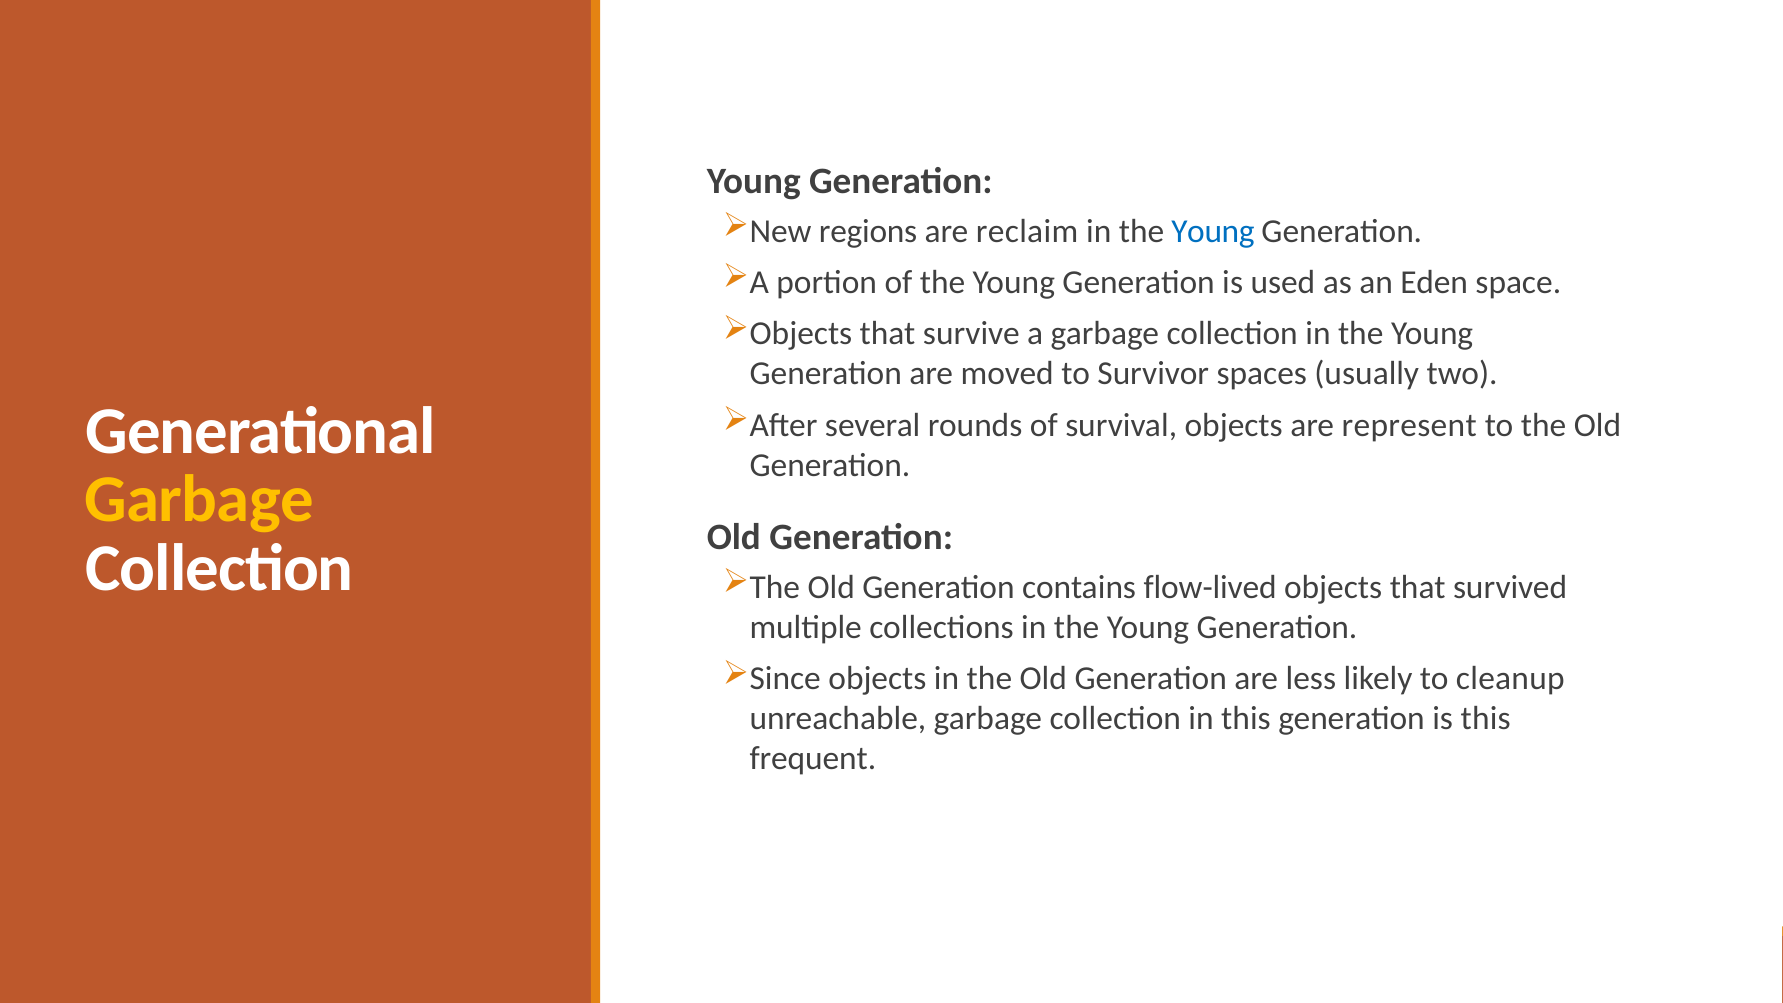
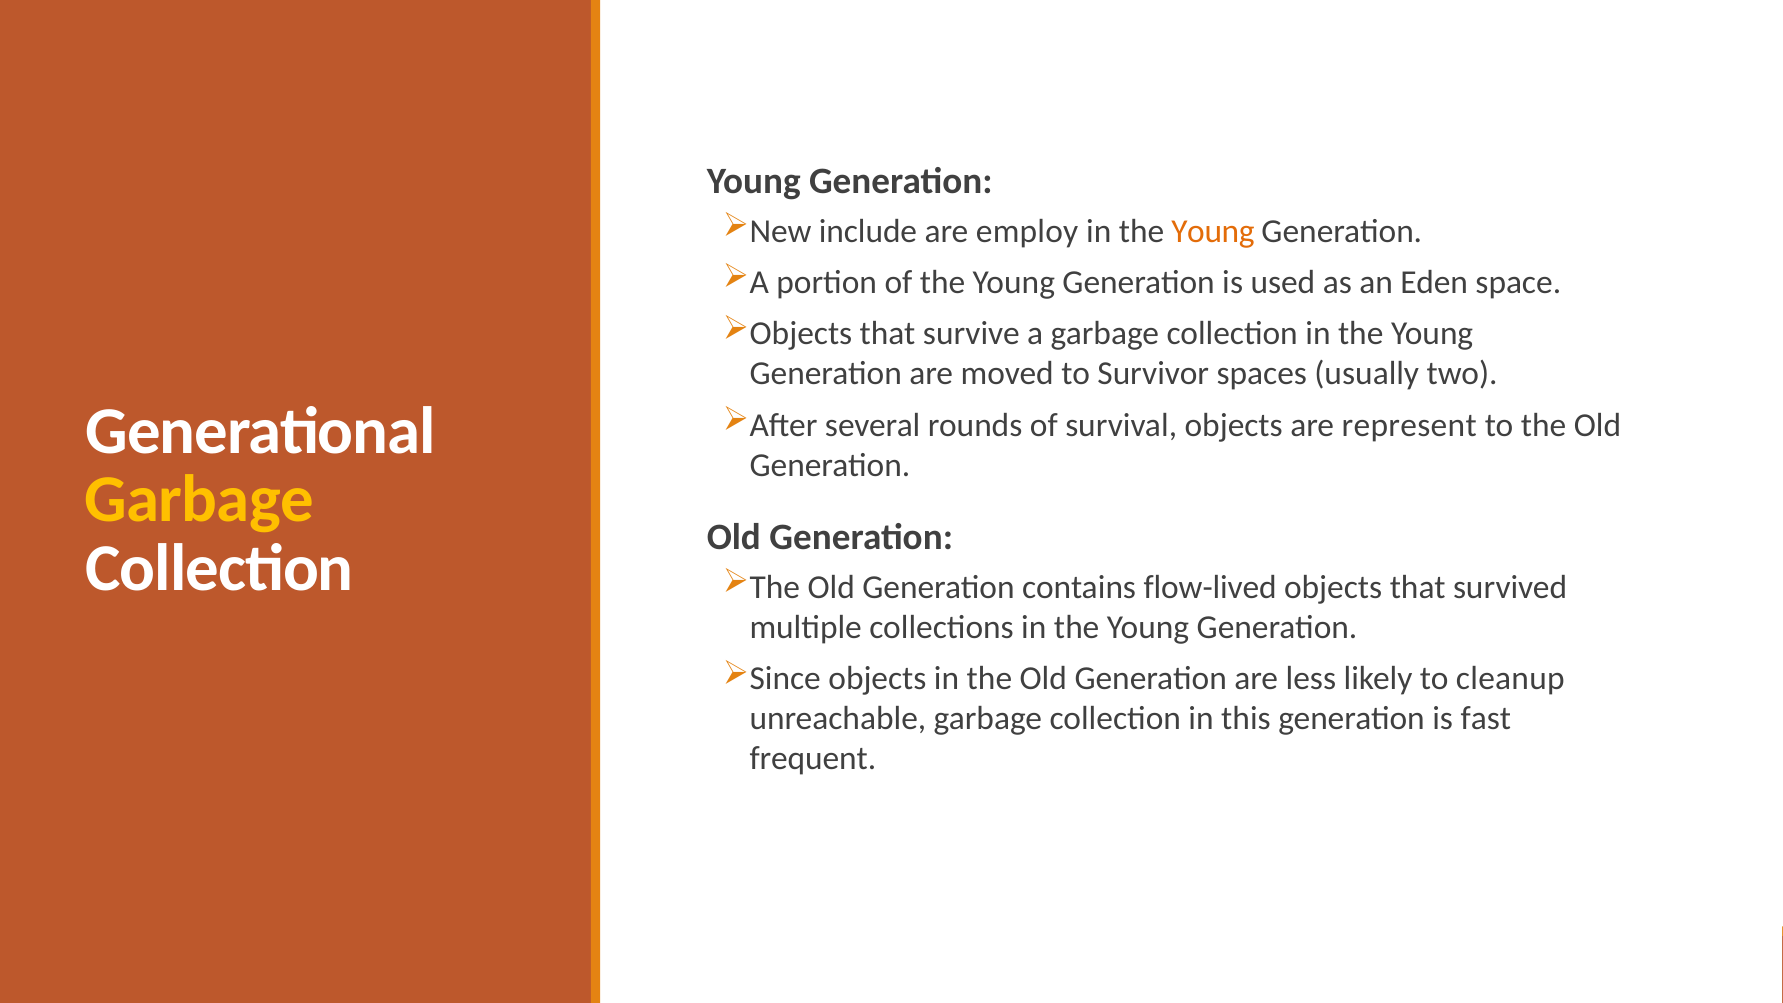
regions: regions -> include (868, 231)
reclaim: reclaim -> employ (1027, 231)
Young colour: blue -> orange (1213, 231)
is this: this -> fast (1486, 719)
